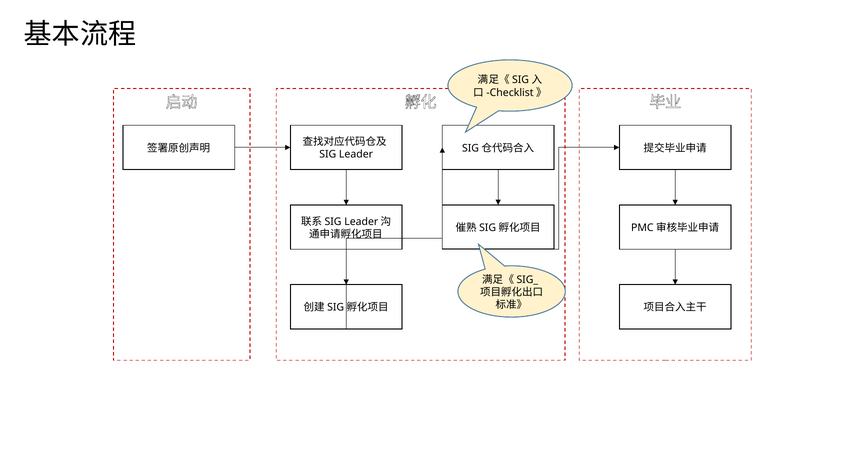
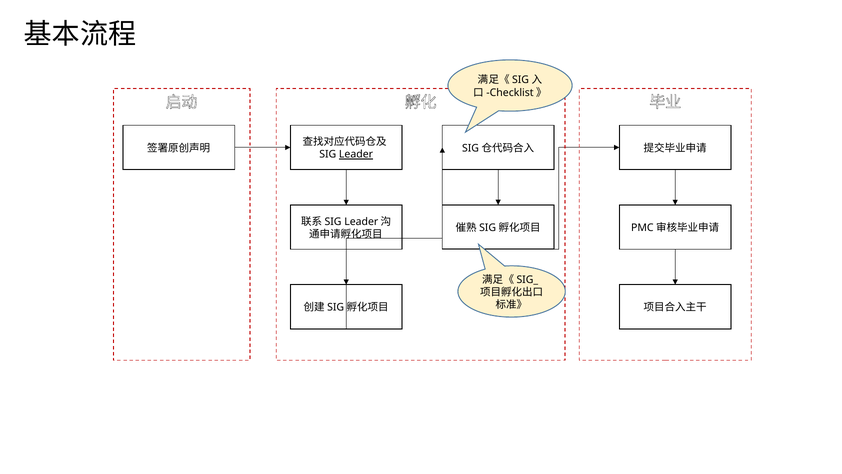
Leader underline: none -> present (356, 154)
